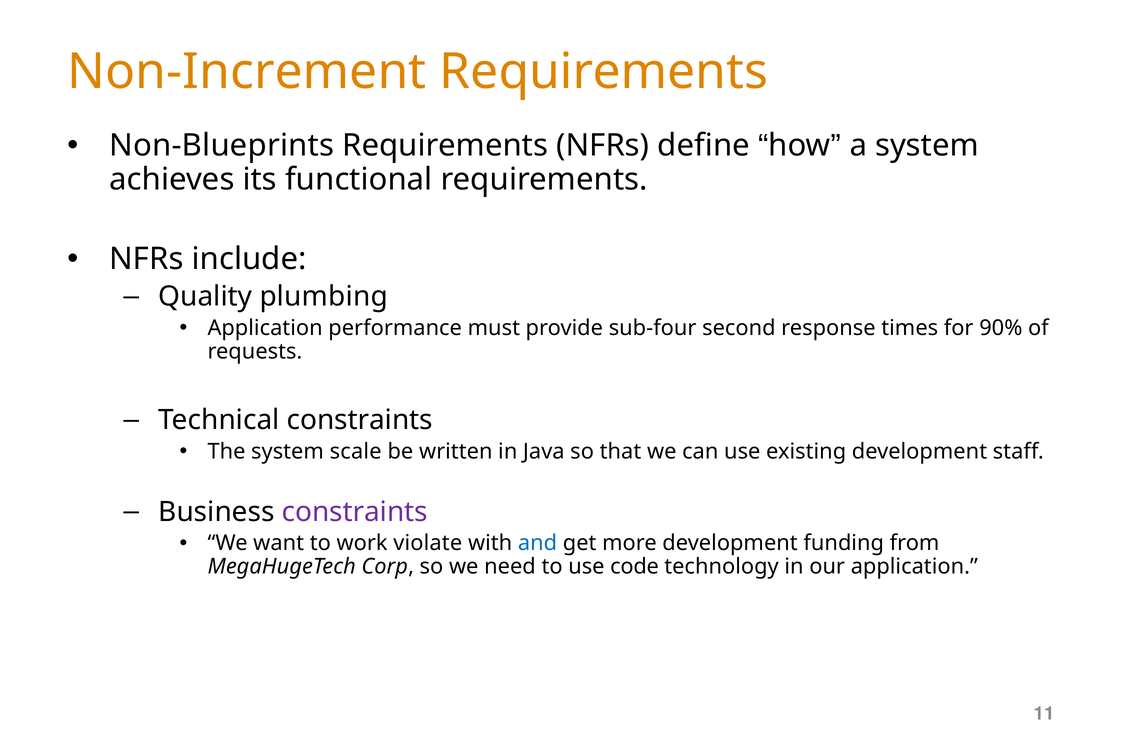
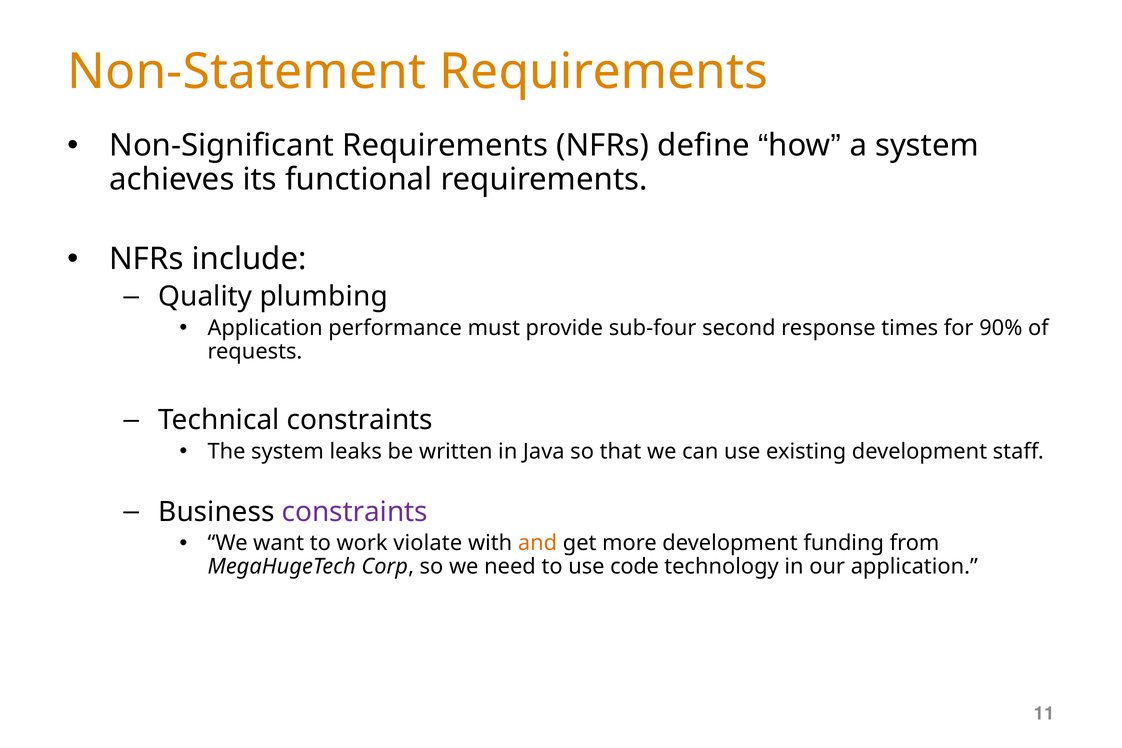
Non-Increment: Non-Increment -> Non-Statement (247, 72)
Non-Blueprints: Non-Blueprints -> Non-Significant (222, 146)
scale: scale -> leaks (356, 451)
and colour: blue -> orange (538, 543)
